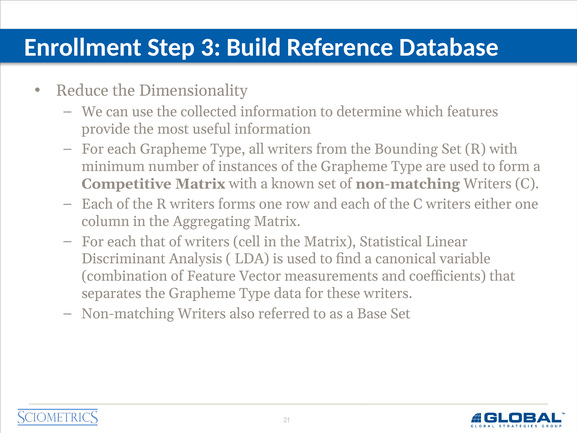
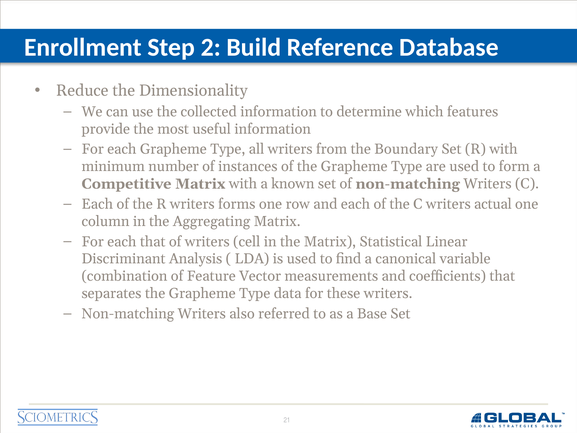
3: 3 -> 2 (211, 47)
Bounding: Bounding -> Boundary (406, 149)
either: either -> actual (493, 204)
